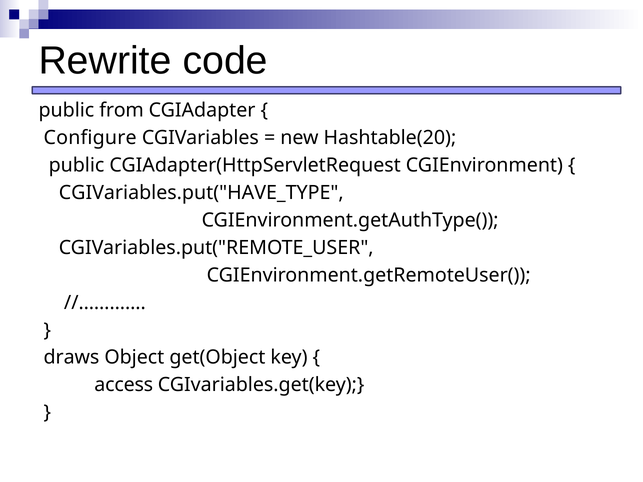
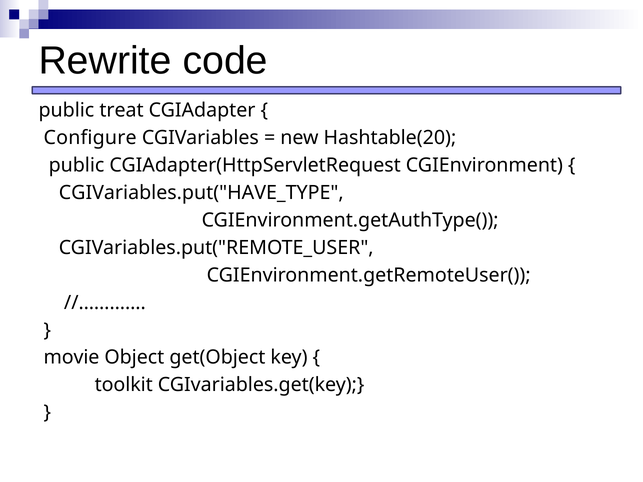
from: from -> treat (122, 110)
draws: draws -> movie (72, 358)
access: access -> toolkit (124, 385)
